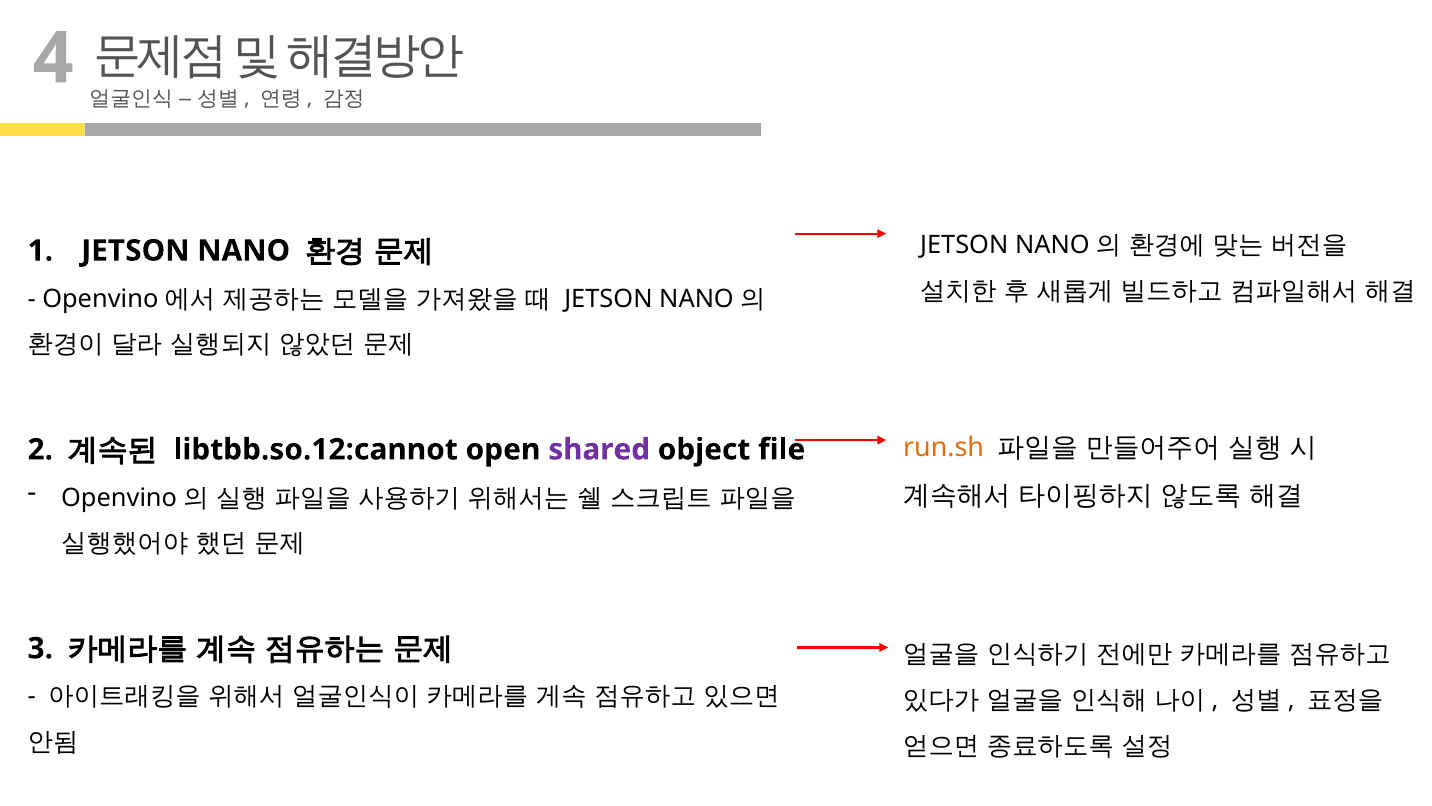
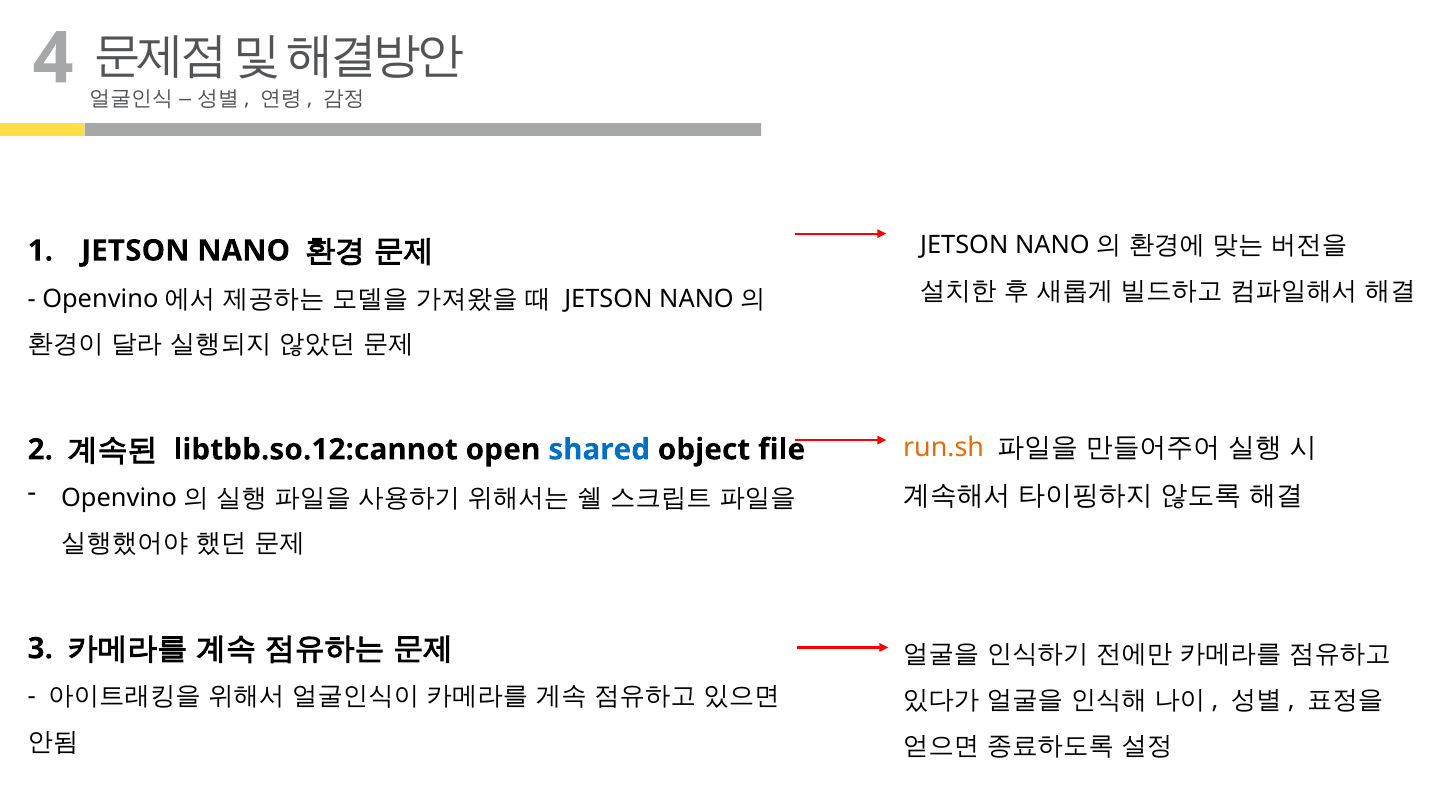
shared colour: purple -> blue (599, 449)
